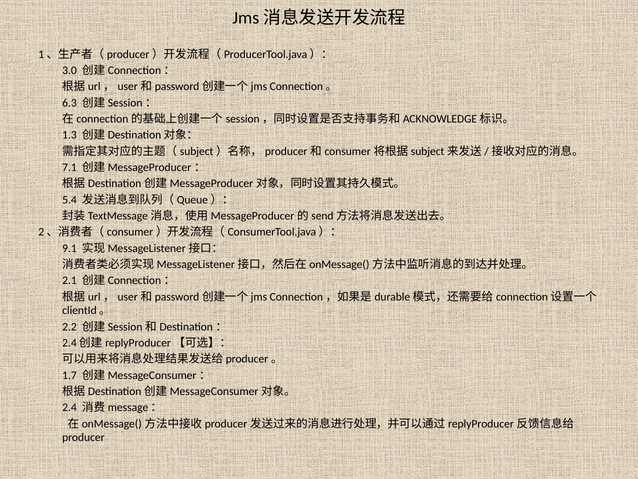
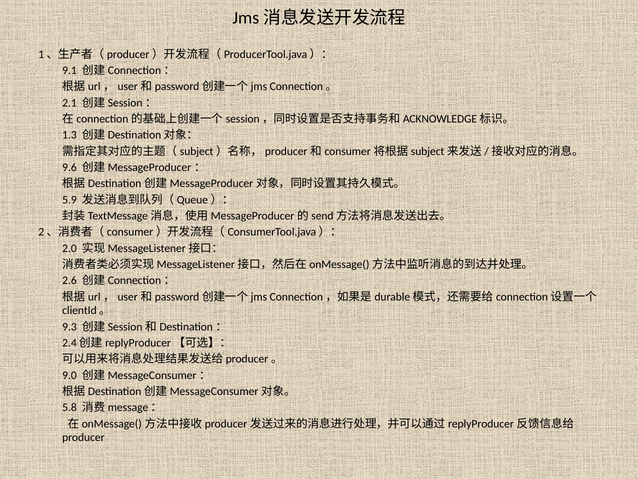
3.0: 3.0 -> 9.1 (69, 70)
6.3: 6.3 -> 2.1 (69, 103)
7.1: 7.1 -> 9.6 (69, 167)
5.4: 5.4 -> 5.9 (69, 200)
9.1: 9.1 -> 2.0 (69, 248)
2.1: 2.1 -> 2.6 (69, 280)
2.2: 2.2 -> 9.3 (69, 326)
1.7: 1.7 -> 9.0 (69, 375)
2.4: 2.4 -> 5.8 (69, 407)
